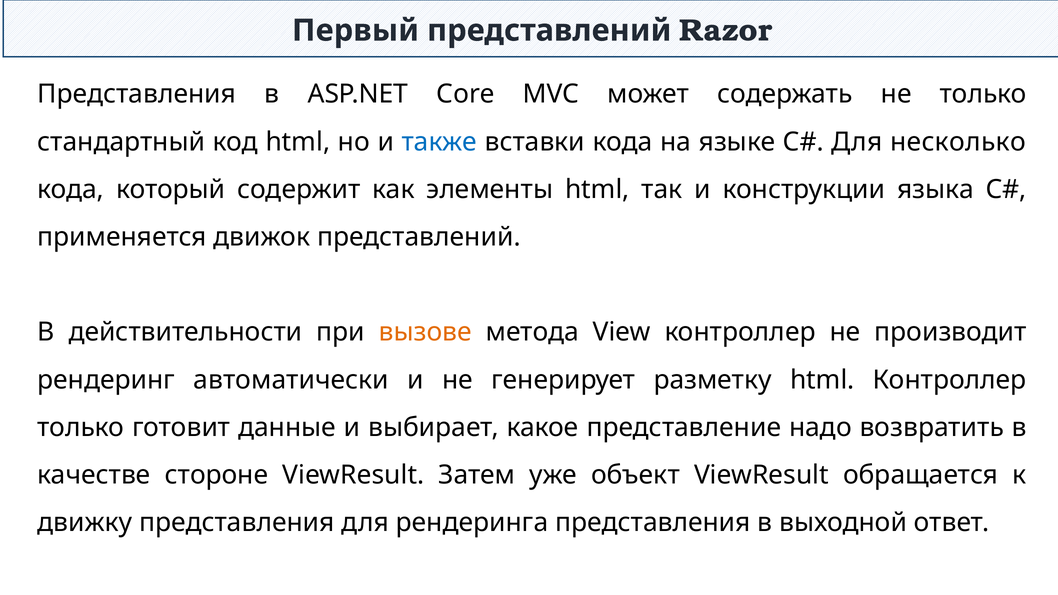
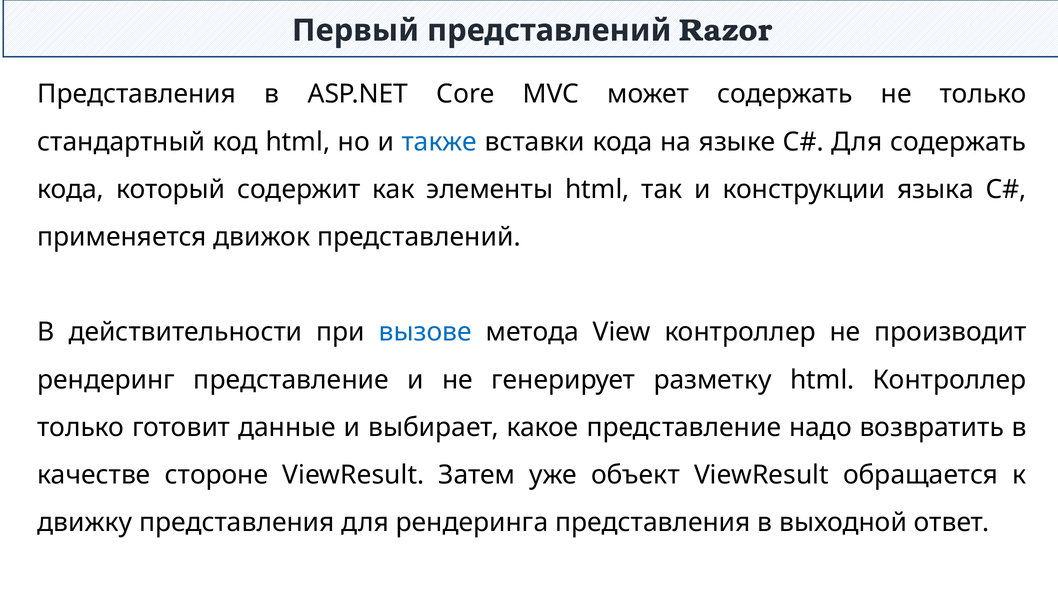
Для несколько: несколько -> содержать (958, 142)
вызове colour: orange -> blue (425, 332)
рендеринг автоматически: автоматически -> представление (291, 380)
